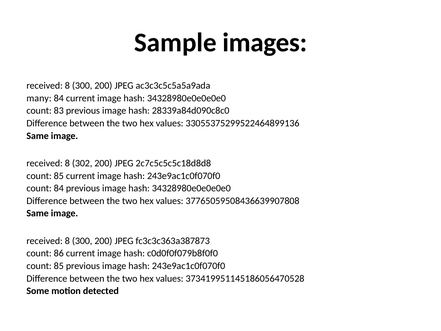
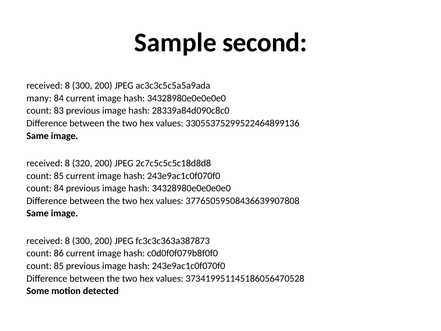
images: images -> second (265, 43)
302: 302 -> 320 (82, 163)
